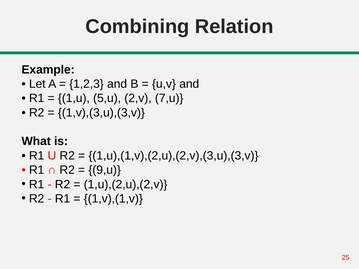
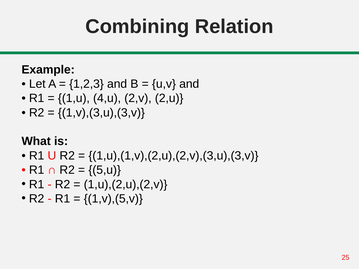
5,u: 5,u -> 4,u (107, 98)
7,u: 7,u -> 2,u (169, 98)
9,u: 9,u -> 5,u (105, 170)
1,v),(1,v: 1,v),(1,v -> 1,v),(5,v (113, 199)
